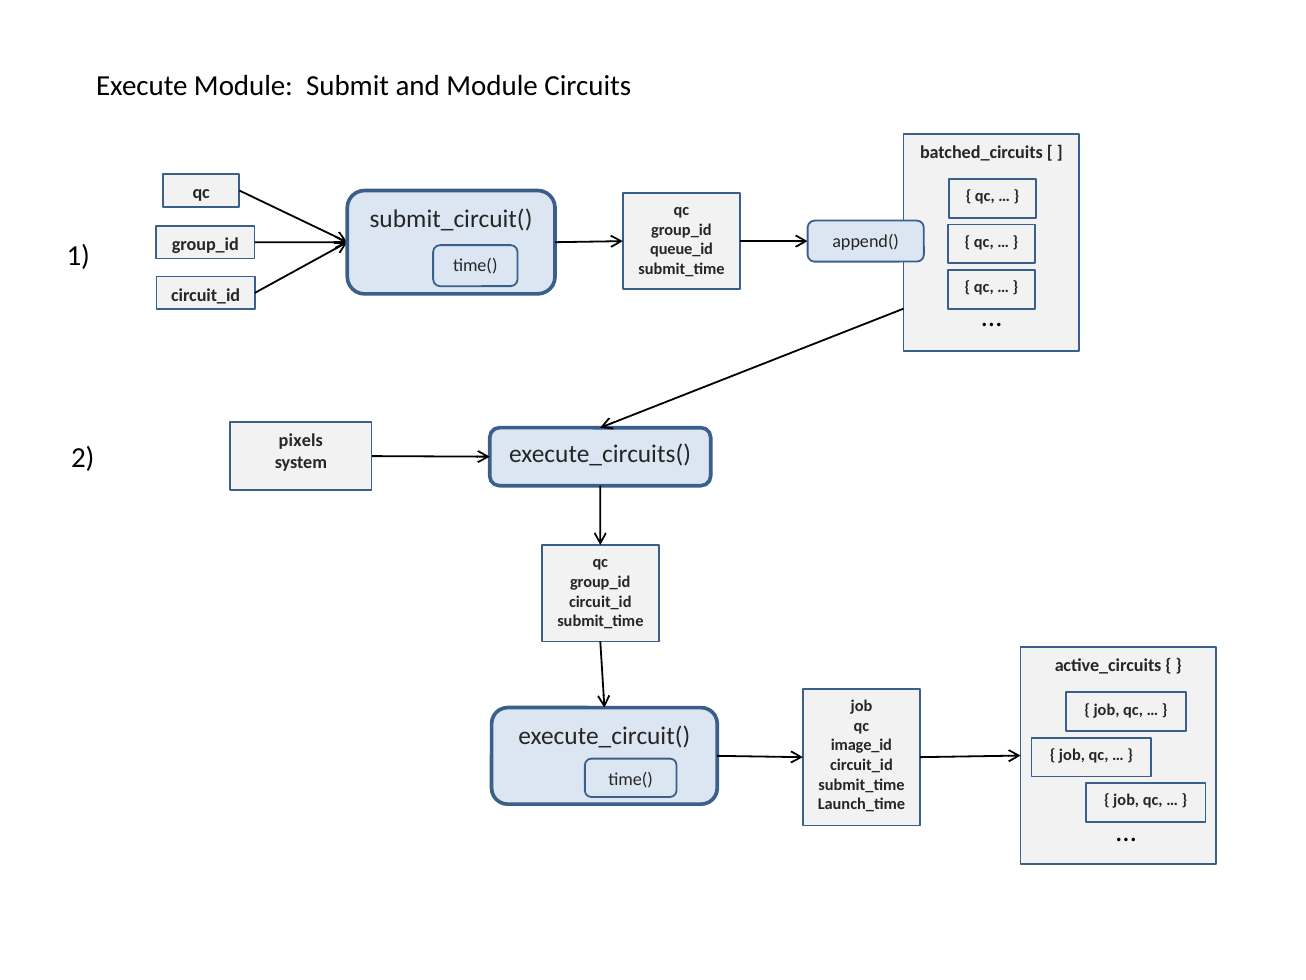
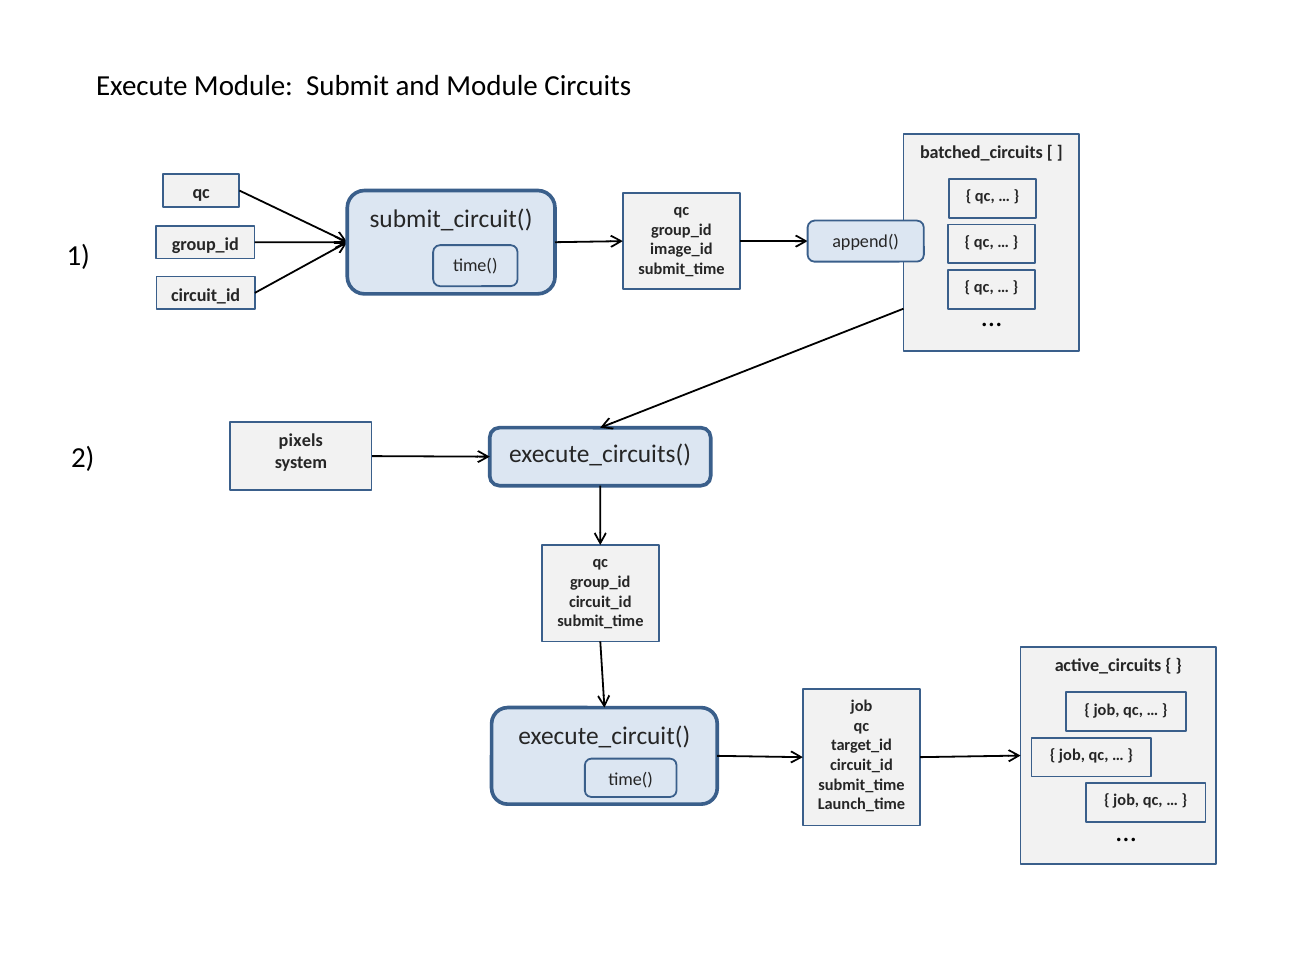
queue_id: queue_id -> image_id (681, 249)
image_id: image_id -> target_id (861, 745)
